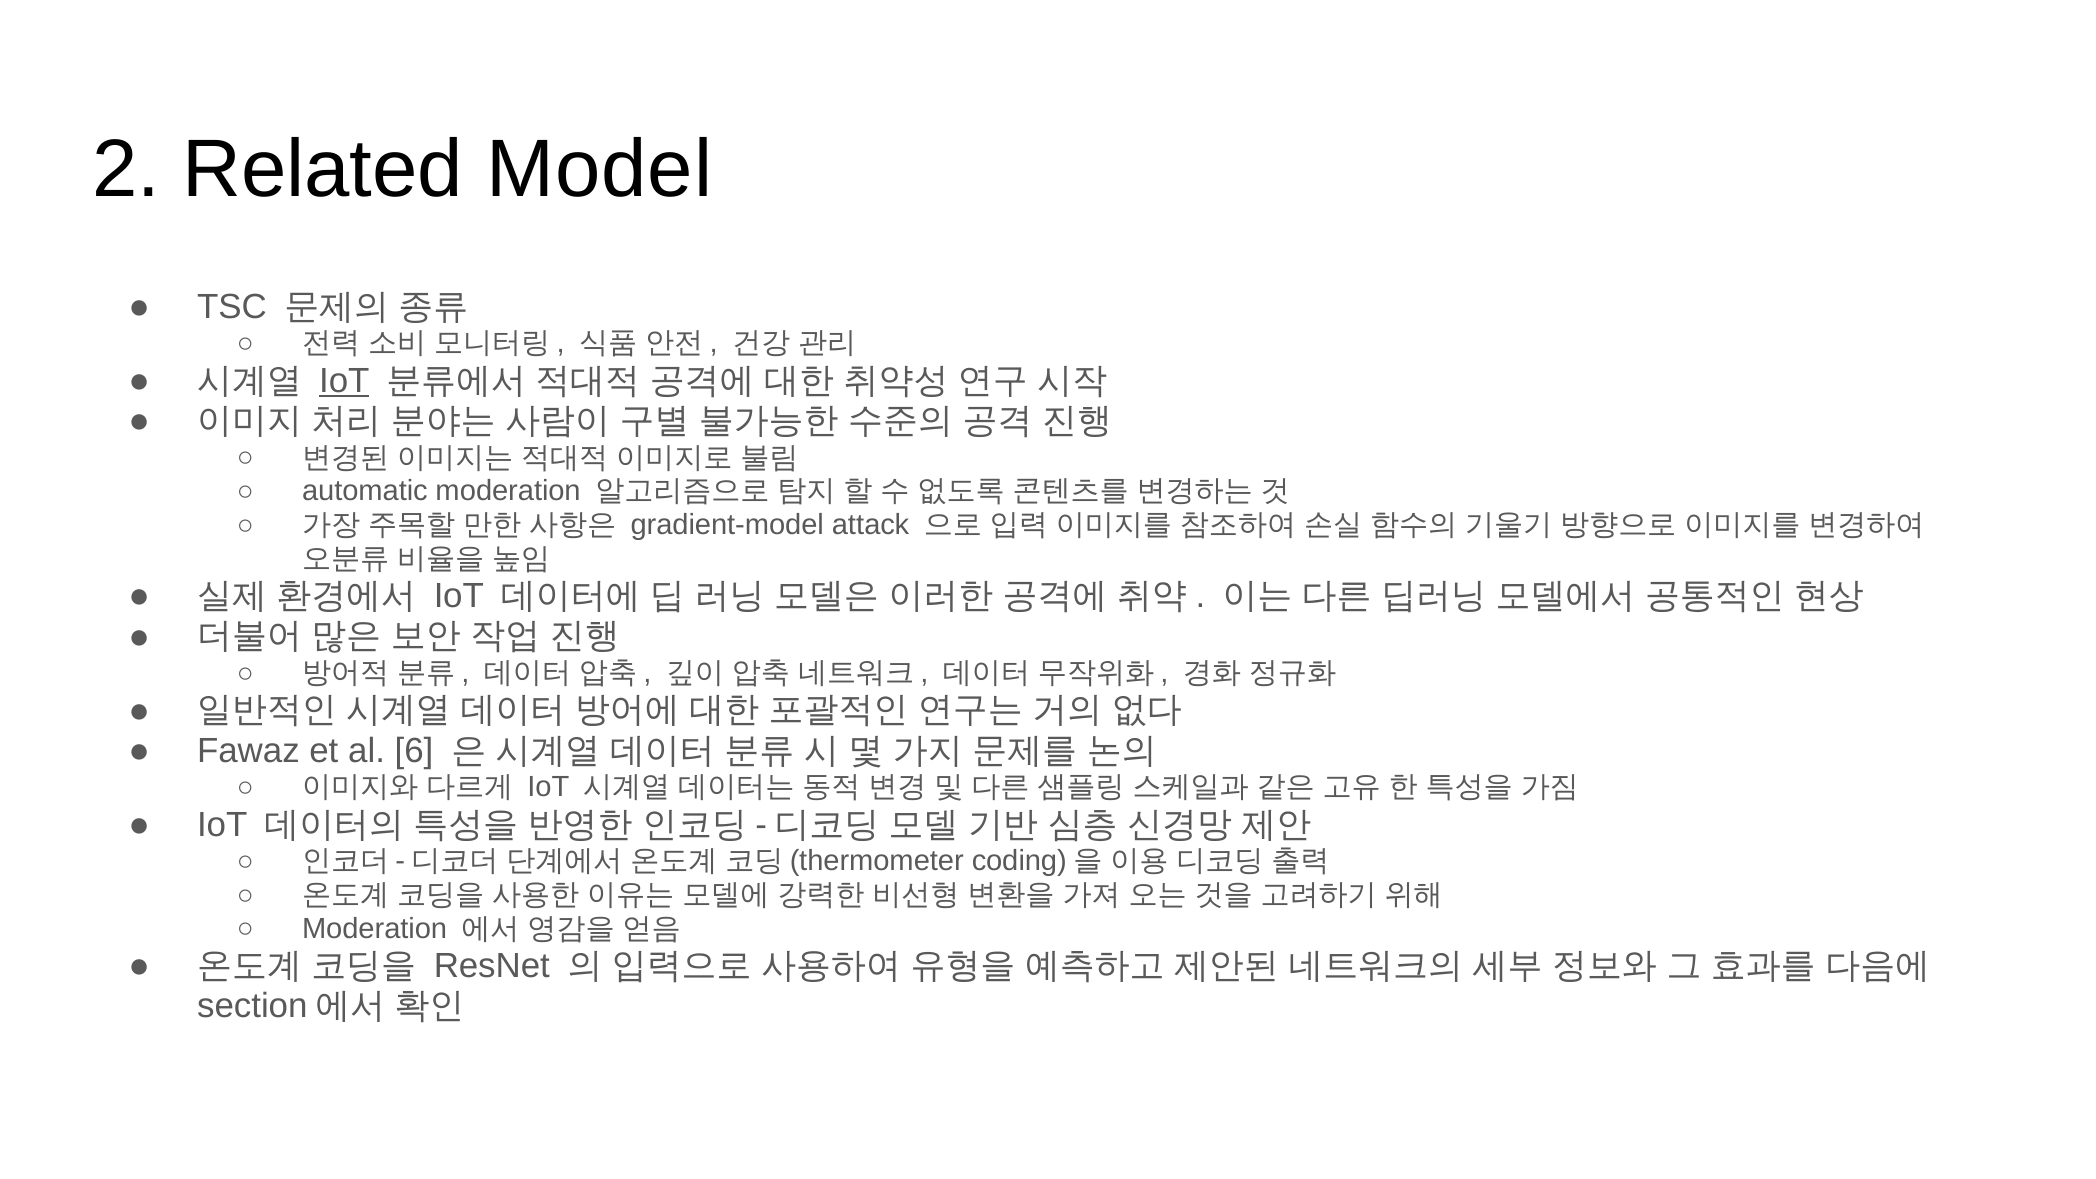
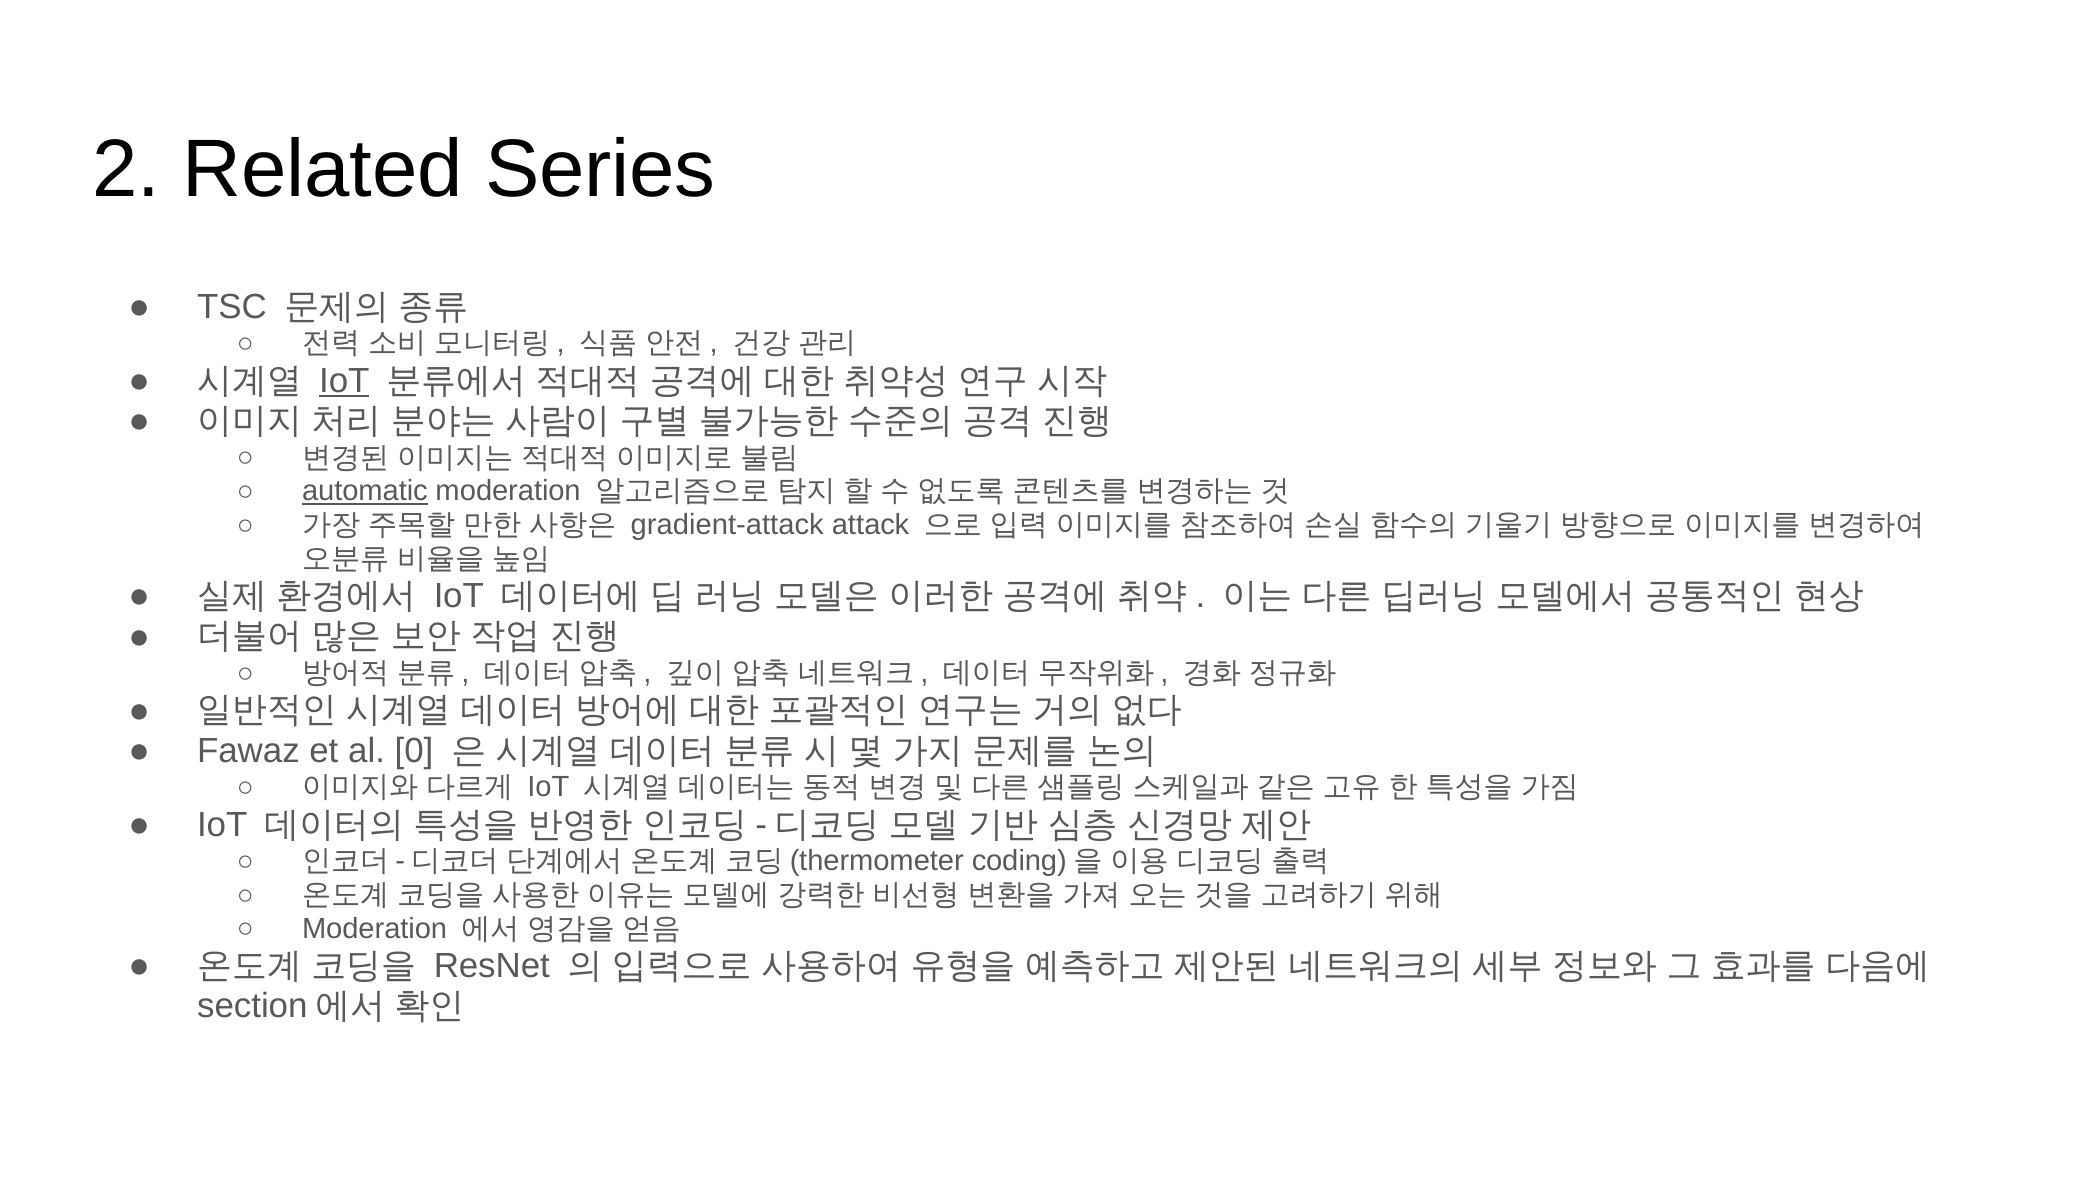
Model: Model -> Series (600, 170)
automatic underline: none -> present (365, 491)
gradient-model: gradient-model -> gradient-attack (727, 525)
6: 6 -> 0 (414, 751)
